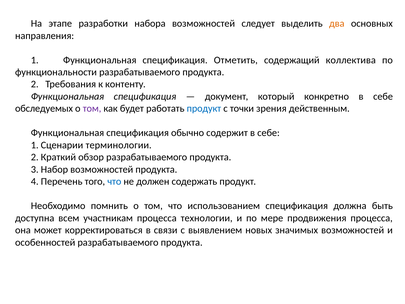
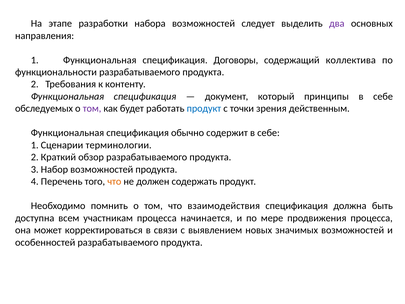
два colour: orange -> purple (337, 23)
Отметить: Отметить -> Договоры (236, 60)
конкретно: конкретно -> принципы (327, 96)
что colour: blue -> orange (114, 181)
использованием: использованием -> взаимодействия (224, 206)
технологии: технологии -> начинается (207, 218)
